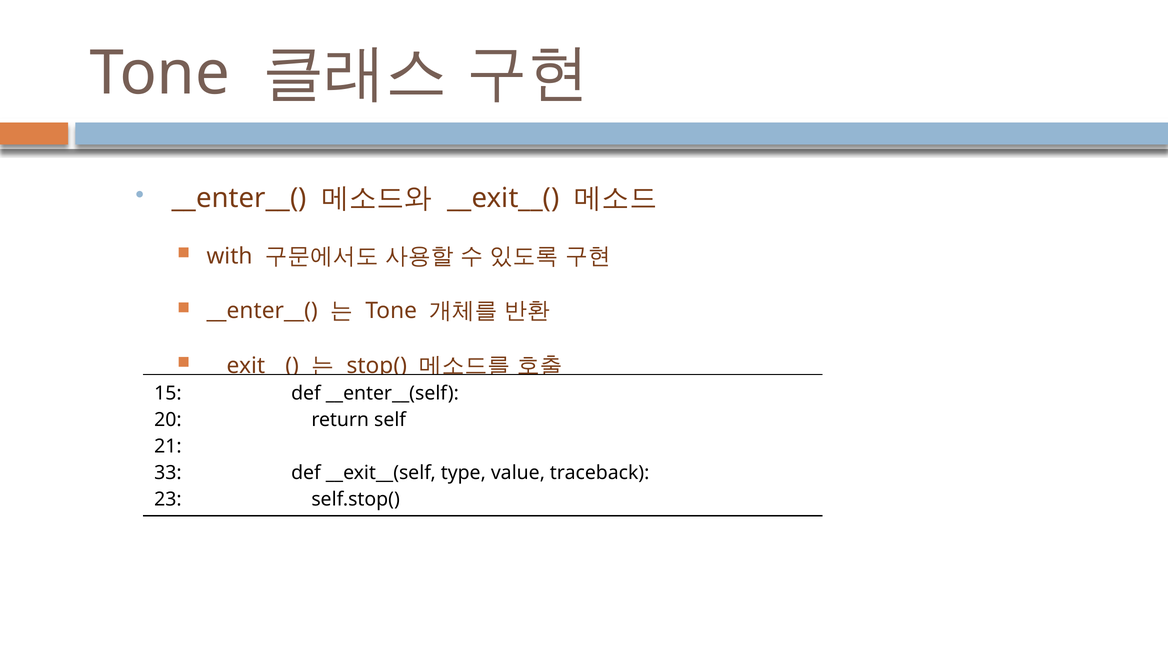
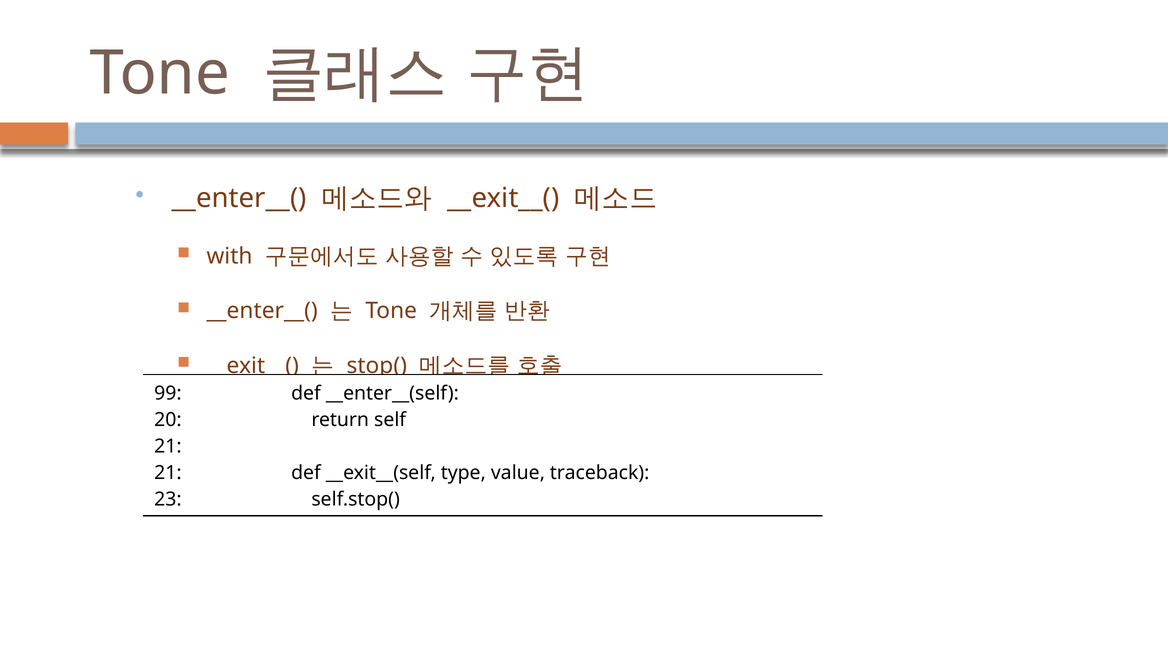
15: 15 -> 99 (168, 393)
33: 33 -> 21 (168, 473)
